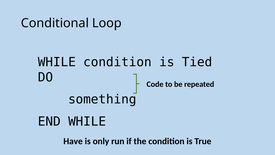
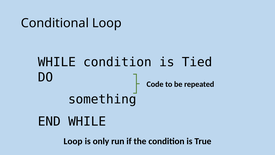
Have: Have -> Loop (73, 141)
